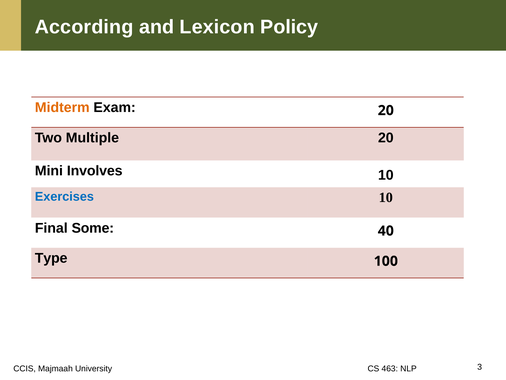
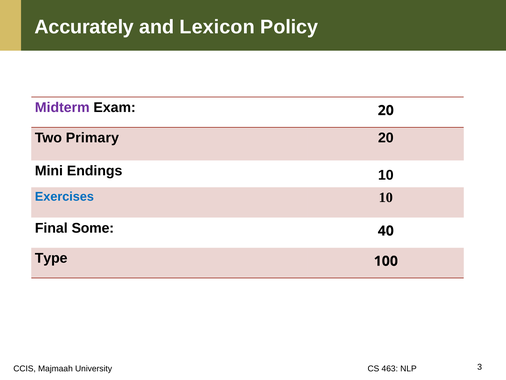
According: According -> Accurately (84, 27)
Midterm colour: orange -> purple (62, 107)
Multiple: Multiple -> Primary (92, 138)
Involves: Involves -> Endings (95, 171)
